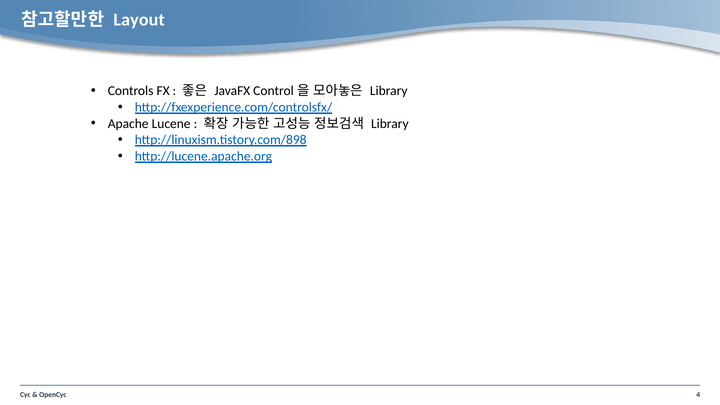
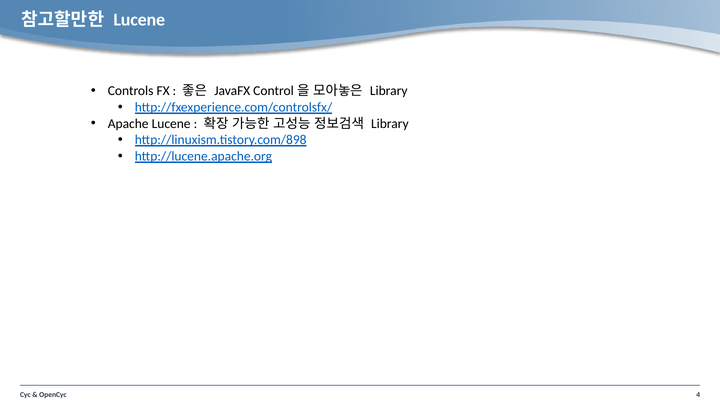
Layout: Layout -> Lucene (139, 20)
